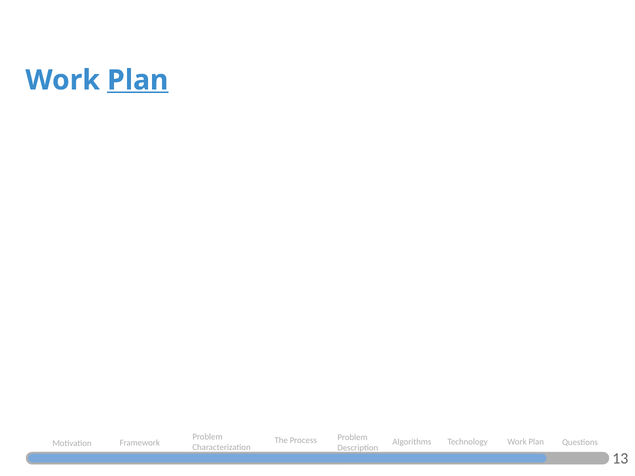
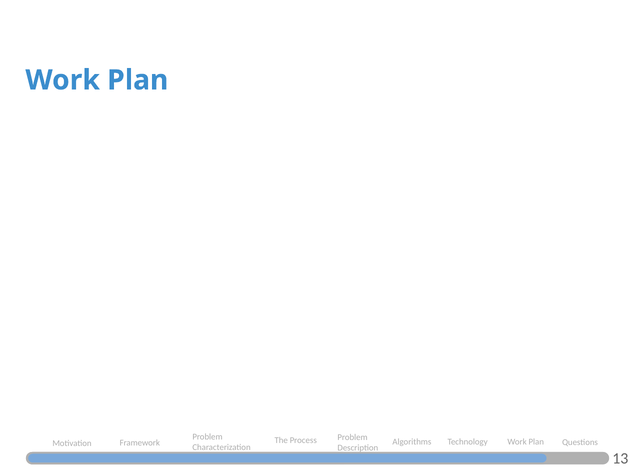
Plan underline: present -> none (138, 80)
